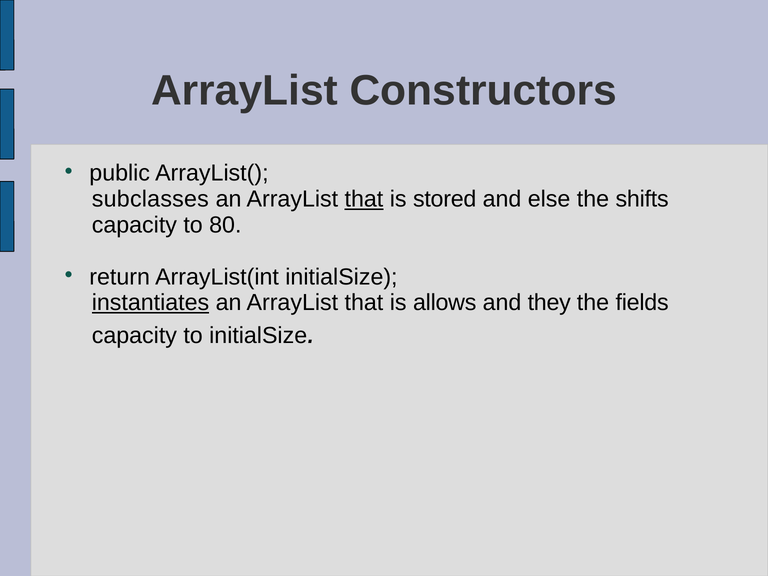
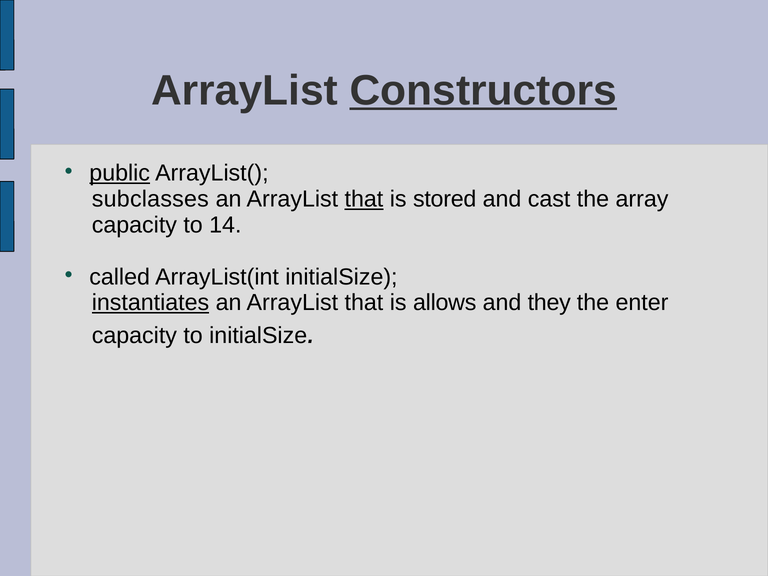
Constructors underline: none -> present (483, 91)
public underline: none -> present (120, 173)
else: else -> cast (549, 199)
shifts: shifts -> array (642, 199)
80: 80 -> 14 (225, 225)
return: return -> called (120, 277)
fields: fields -> enter (642, 303)
